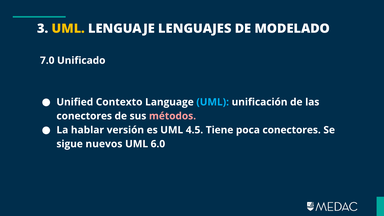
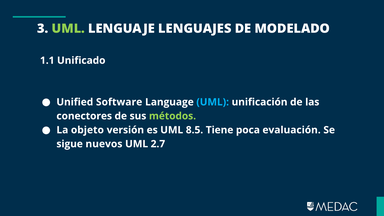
UML colour: yellow -> light green (68, 29)
7.0: 7.0 -> 1.1 (47, 60)
Contexto: Contexto -> Software (119, 102)
métodos colour: pink -> light green (172, 116)
hablar: hablar -> objeto (87, 130)
4.5: 4.5 -> 8.5 (194, 130)
poca conectores: conectores -> evaluación (292, 130)
6.0: 6.0 -> 2.7 (158, 144)
